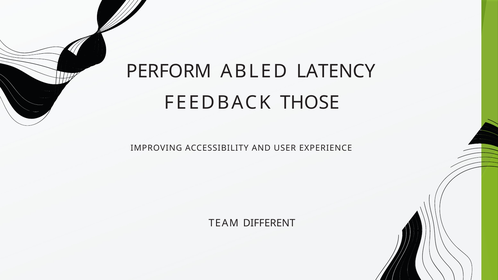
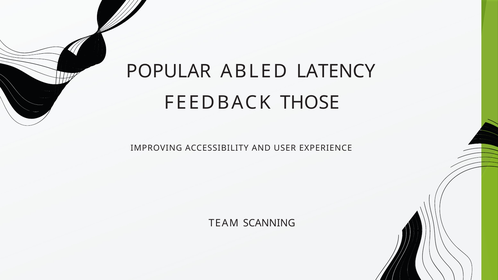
PERFORM: PERFORM -> POPULAR (169, 71)
DIFFERENT: DIFFERENT -> SCANNING (269, 223)
